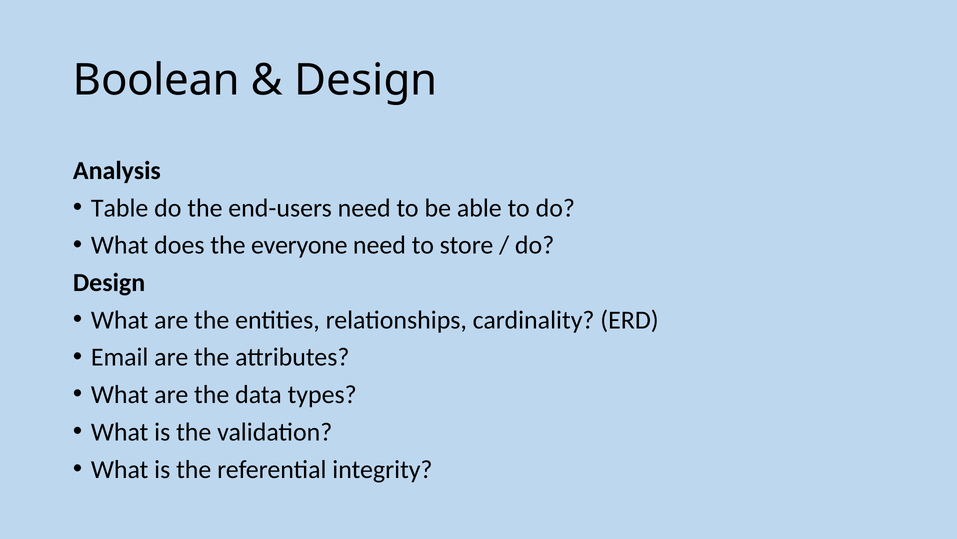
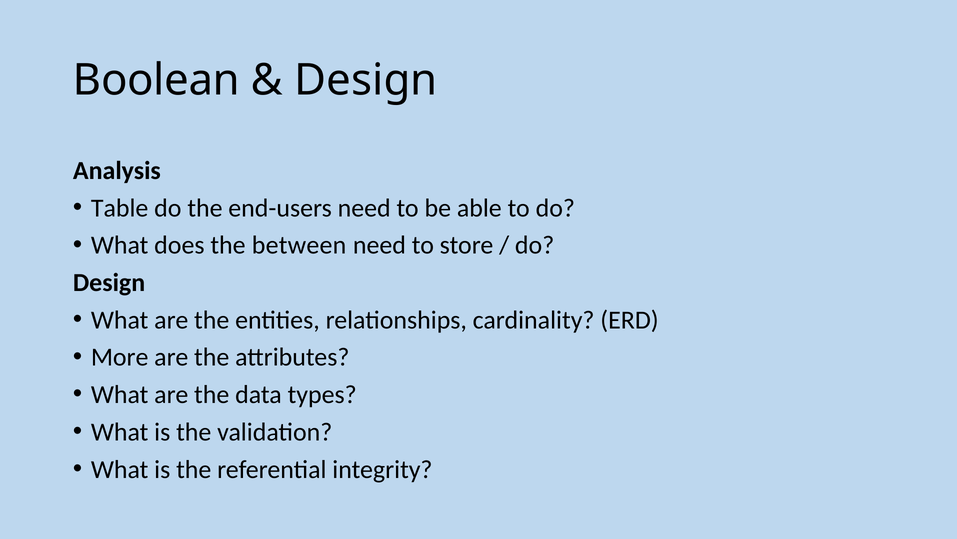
everyone: everyone -> between (299, 245)
Email: Email -> More (120, 357)
